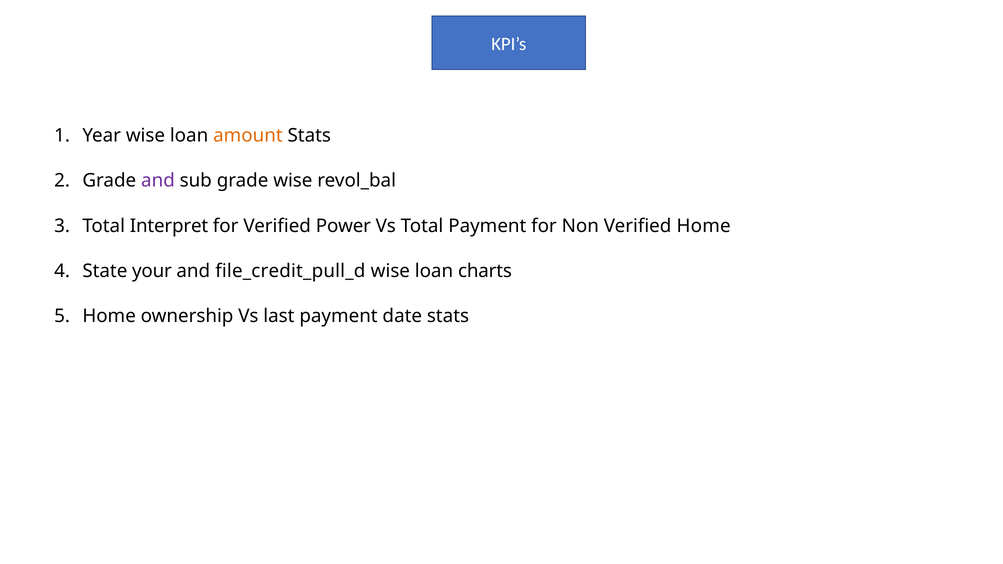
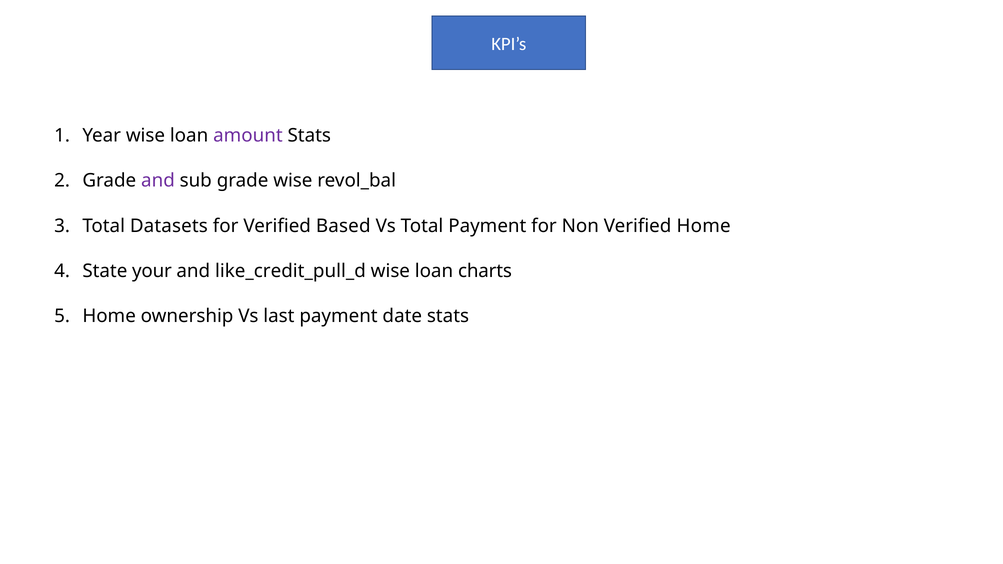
amount colour: orange -> purple (248, 136)
Interpret: Interpret -> Datasets (169, 226)
Power: Power -> Based (343, 226)
file_credit_pull_d: file_credit_pull_d -> like_credit_pull_d (290, 271)
